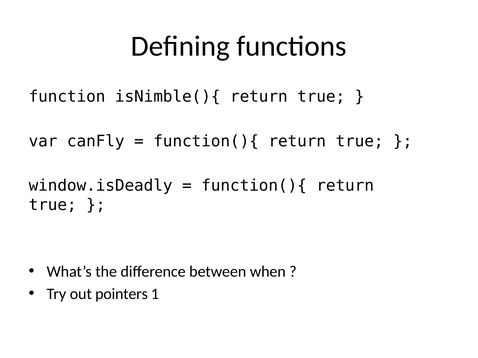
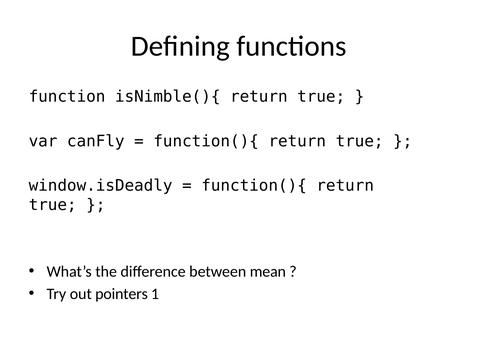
when: when -> mean (268, 272)
